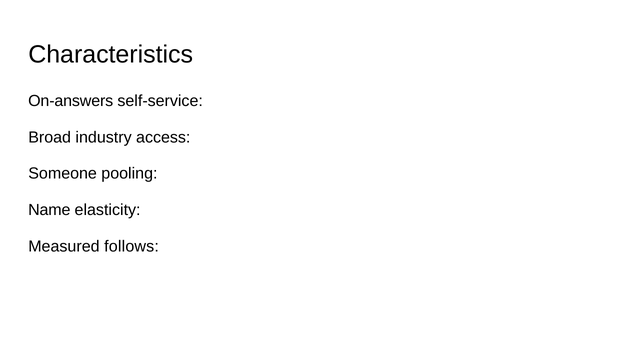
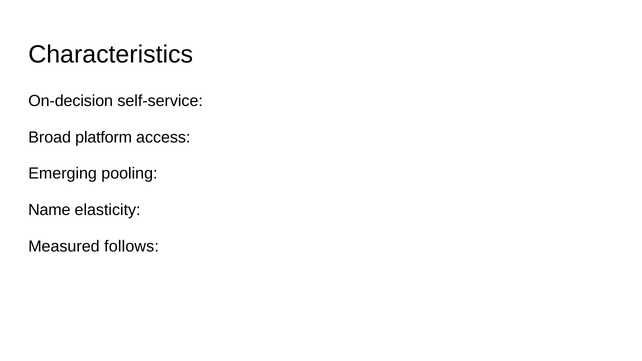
On-answers: On-answers -> On-decision (71, 101)
industry: industry -> platform (104, 137)
Someone: Someone -> Emerging (63, 174)
